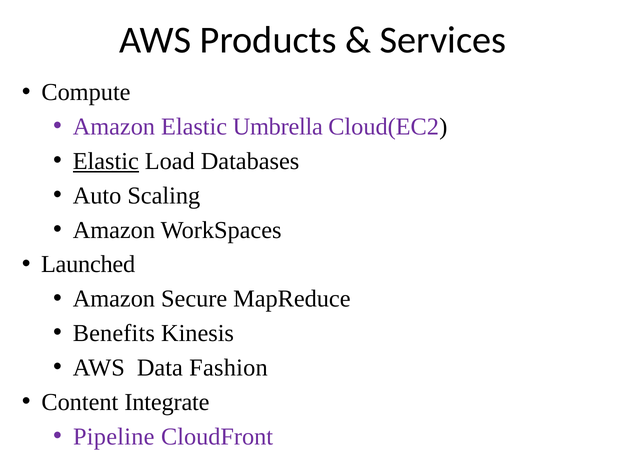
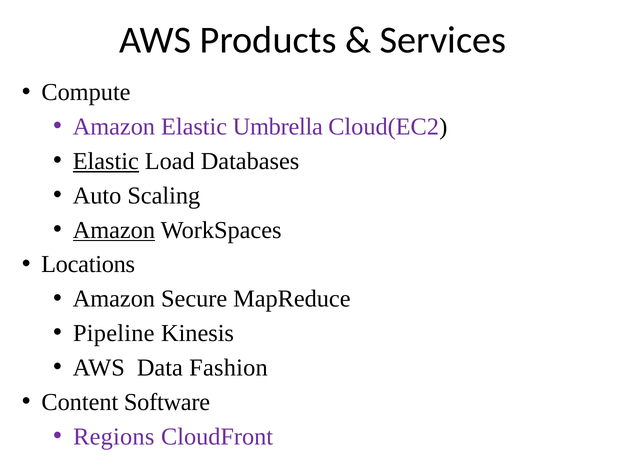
Amazon underline: none -> present (114, 230)
Launched: Launched -> Locations (88, 265)
Benefits: Benefits -> Pipeline (114, 334)
Integrate: Integrate -> Software (167, 403)
Pipeline: Pipeline -> Regions (114, 437)
